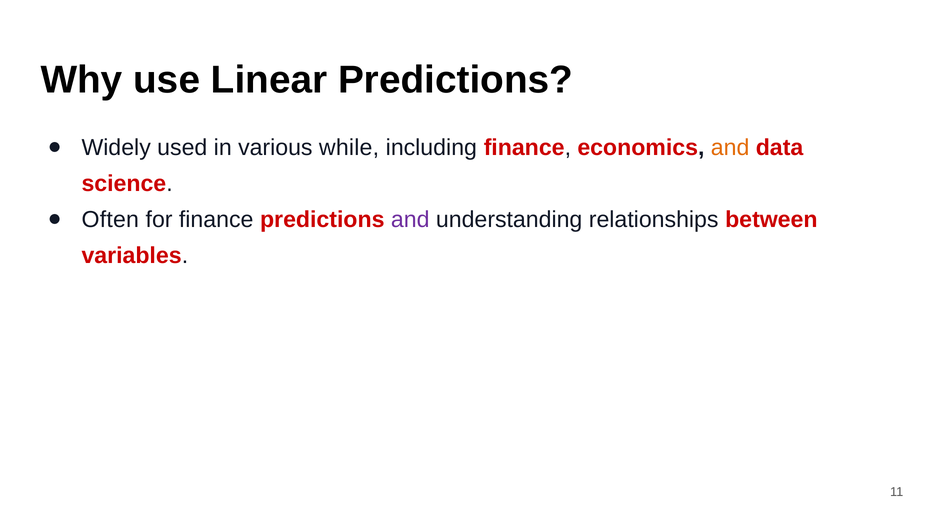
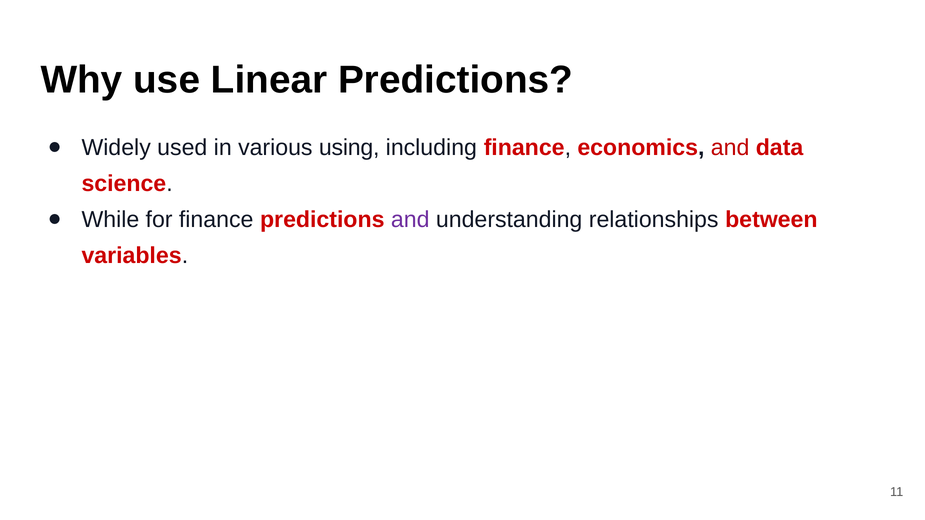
while: while -> using (349, 148)
and colour: orange -> red (730, 148)
Often: Often -> While (110, 220)
